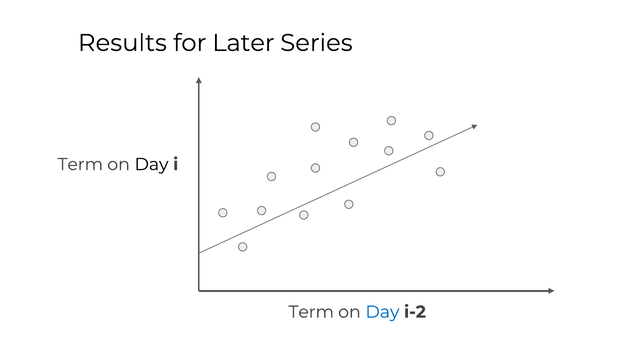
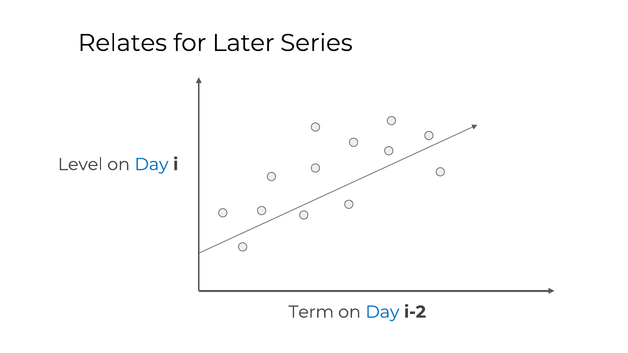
Results: Results -> Relates (122, 43)
Term: Term -> Level (80, 164)
Day colour: black -> blue (152, 164)
